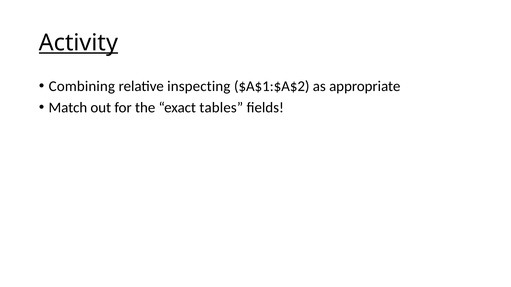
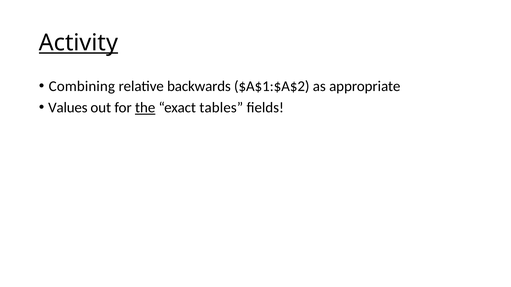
inspecting: inspecting -> backwards (199, 86)
Match: Match -> Values (68, 108)
the underline: none -> present (145, 108)
